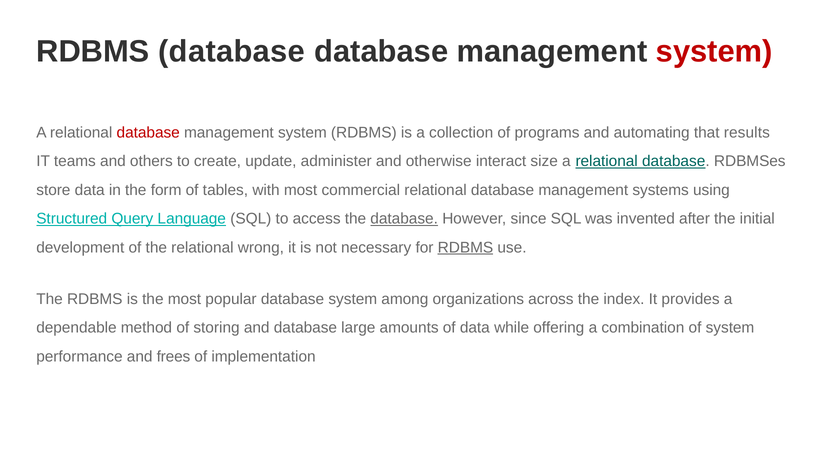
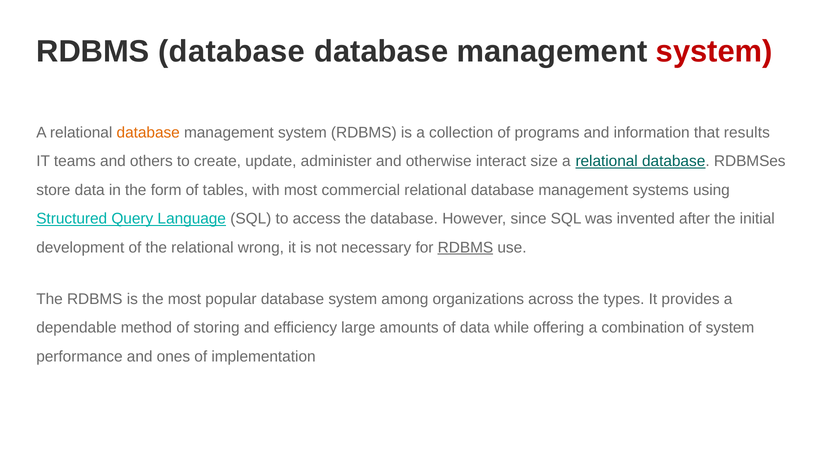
database colour: red -> orange (148, 132)
automating: automating -> information (652, 132)
database underline: present -> none (404, 219)
index: index -> types (624, 299)
and database: database -> efficiency (305, 328)
frees: frees -> ones (173, 356)
